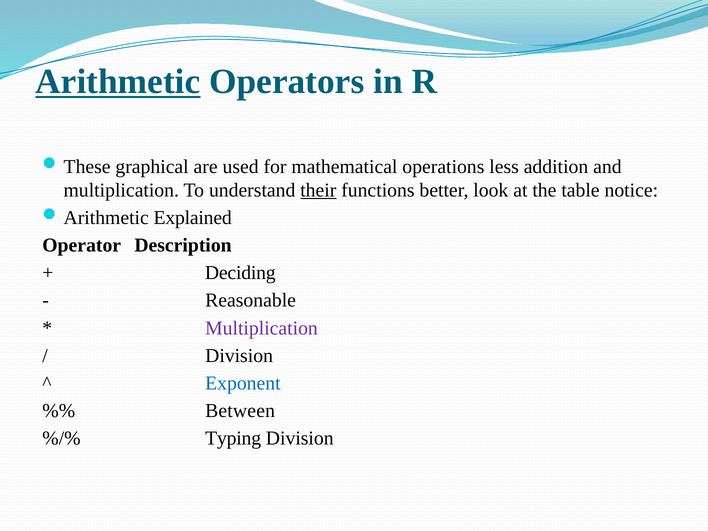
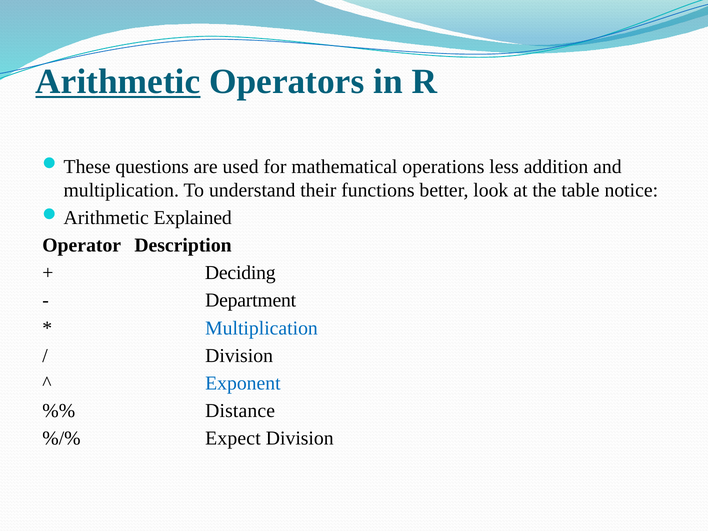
graphical: graphical -> questions (152, 167)
their underline: present -> none (318, 190)
Reasonable: Reasonable -> Department (251, 300)
Multiplication colour: purple -> blue (262, 328)
Between: Between -> Distance (240, 411)
Typing: Typing -> Expect (233, 438)
